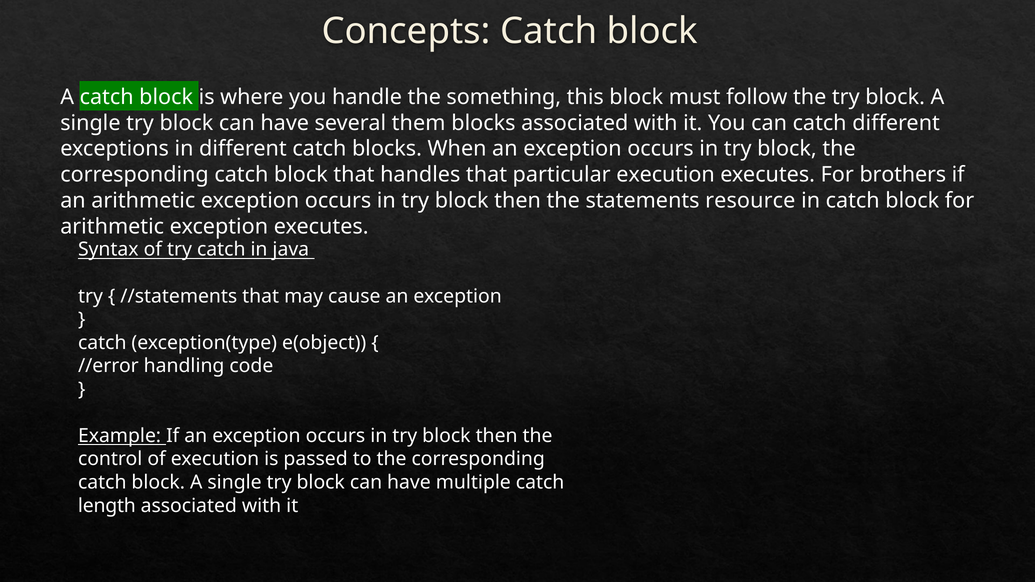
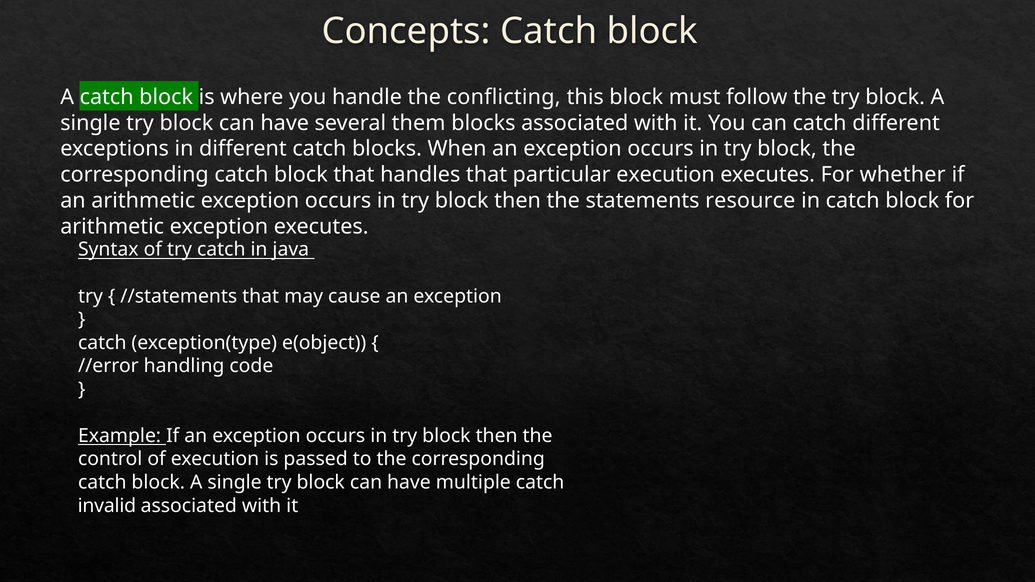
something: something -> conflicting (504, 97)
brothers: brothers -> whether (903, 175)
length: length -> invalid (107, 506)
